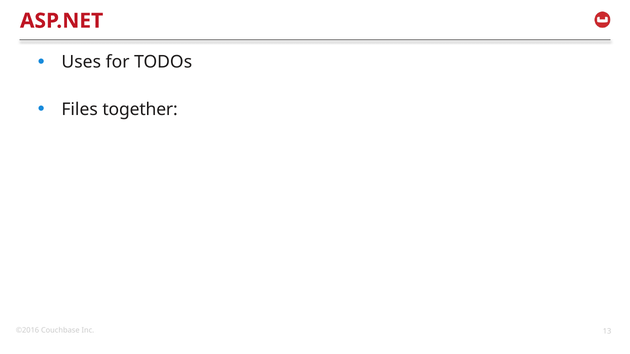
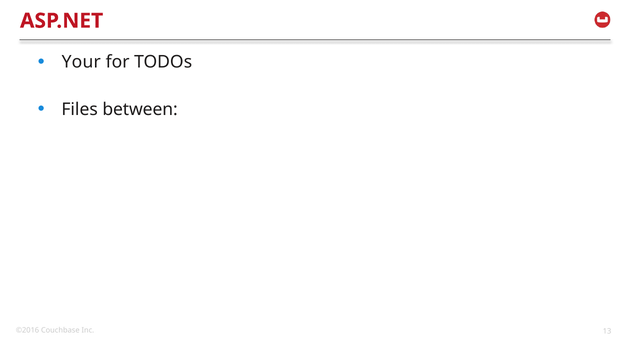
Uses: Uses -> Your (81, 62)
together: together -> between (140, 109)
